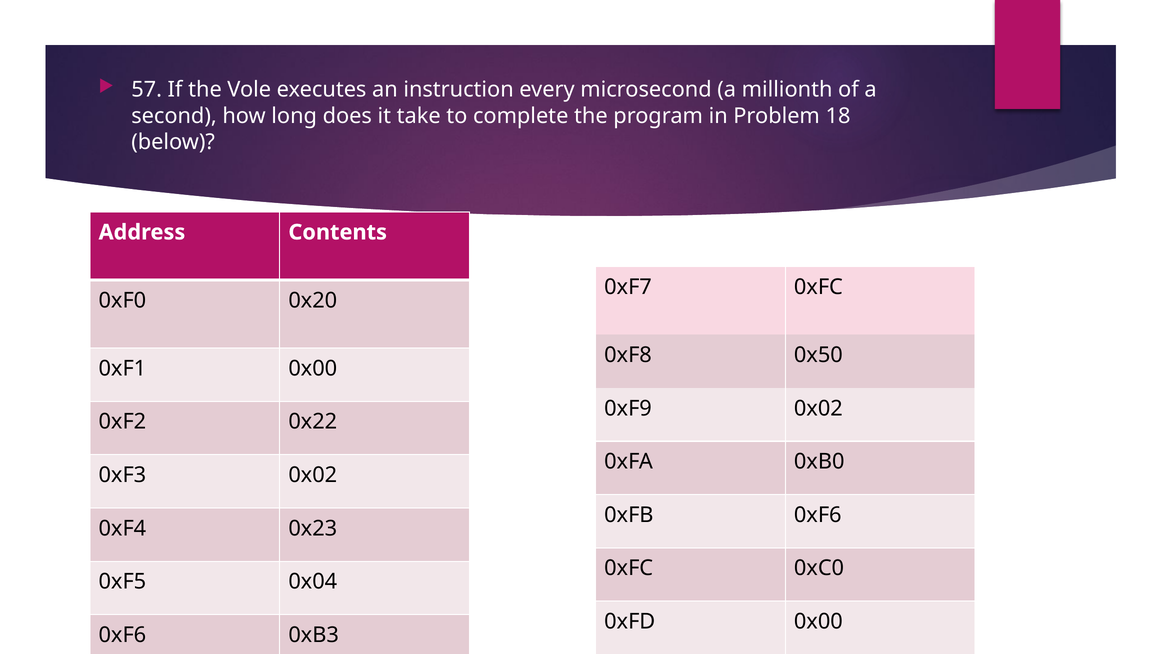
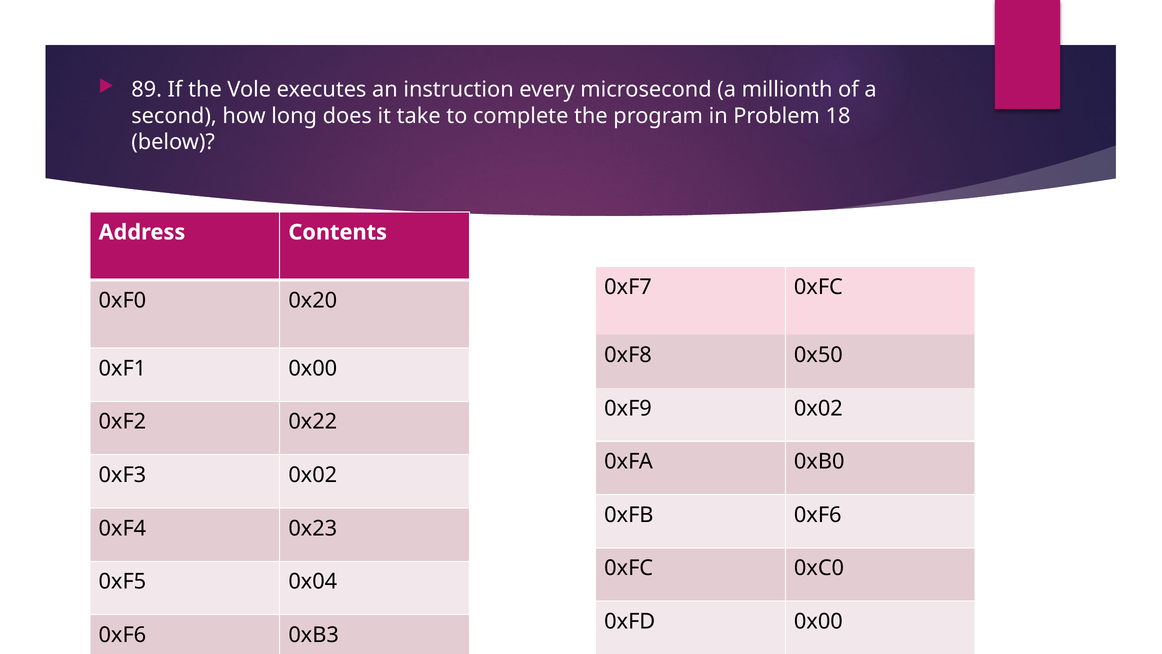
57: 57 -> 89 (147, 90)
